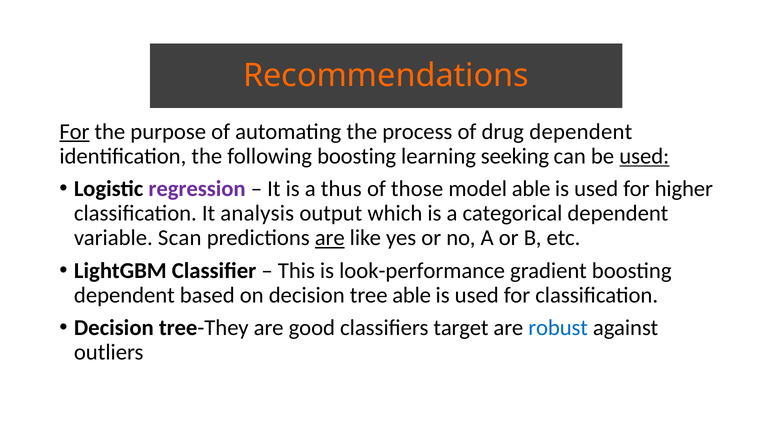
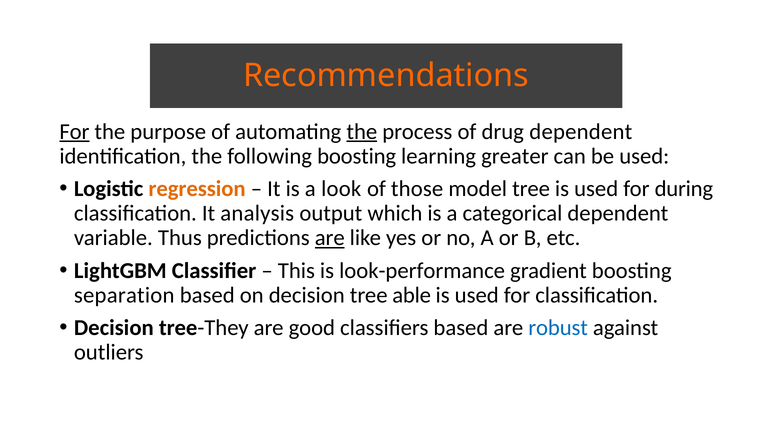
the underline: none -> present (362, 132)
seeking: seeking -> greater (515, 156)
used underline: present -> none (644, 156)
regression colour: purple -> orange (197, 189)
thus: thus -> look (341, 189)
model able: able -> tree (531, 189)
higher: higher -> during (684, 189)
Scan: Scan -> Thus (180, 238)
dependent: dependent -> separation (124, 295)
classifiers target: target -> based (461, 328)
